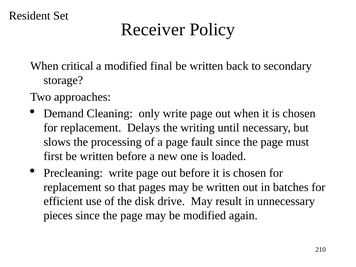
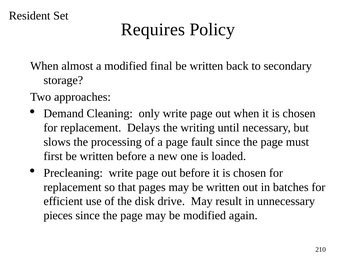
Receiver: Receiver -> Requires (153, 29)
critical: critical -> almost (77, 66)
